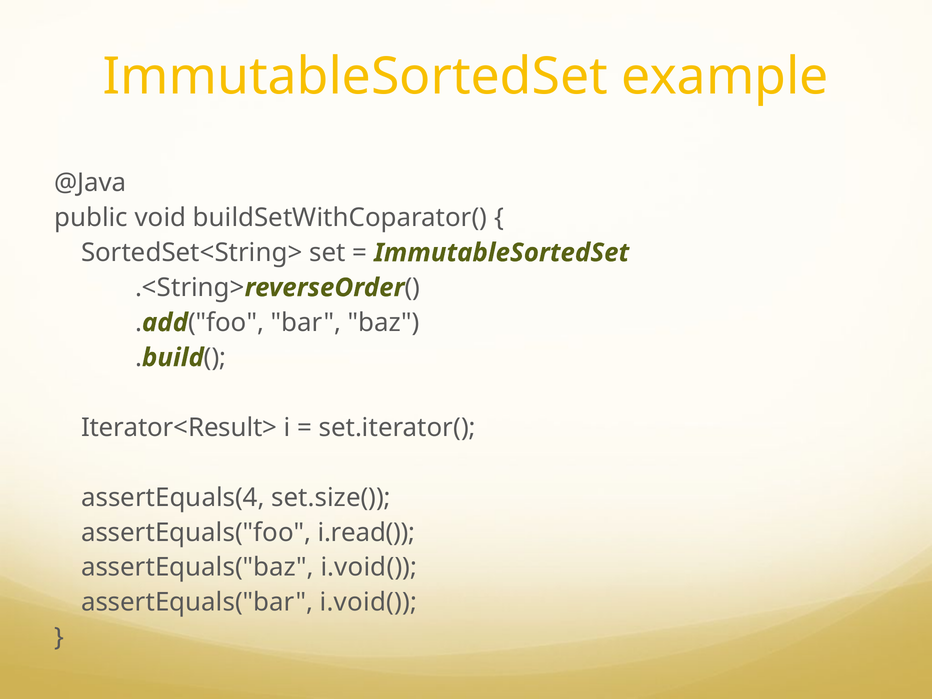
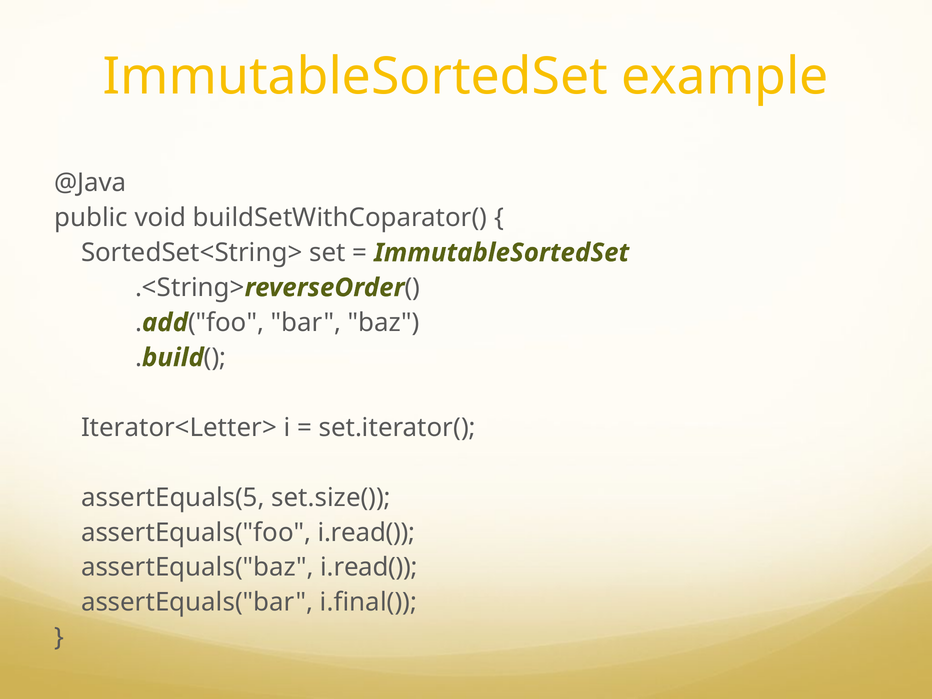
Iterator<Result>: Iterator<Result> -> Iterator<Letter> (179, 428)
assertEquals(4: assertEquals(4 -> assertEquals(5 (173, 497)
assertEquals("baz i.void(: i.void( -> i.read( (369, 567)
assertEquals("bar i.void(: i.void( -> i.final( (369, 602)
